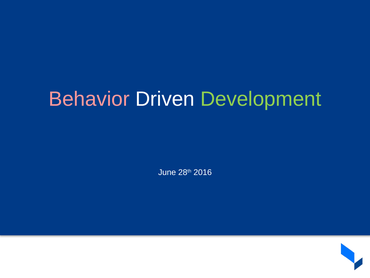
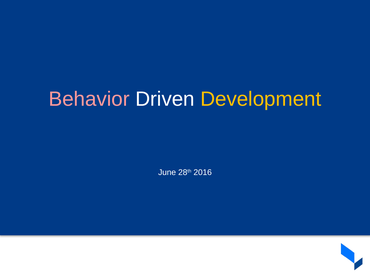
Development colour: light green -> yellow (261, 99)
